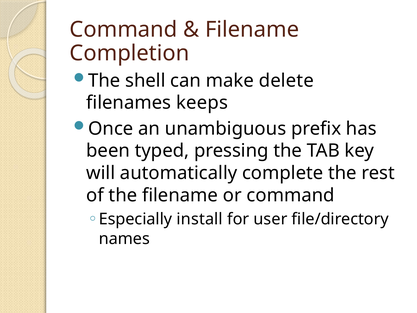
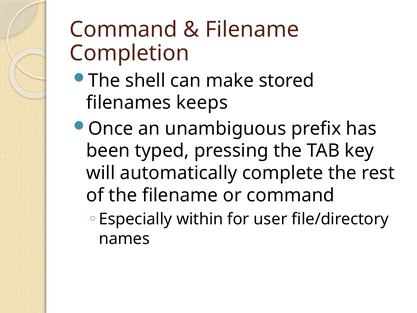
delete: delete -> stored (287, 81)
install: install -> within (200, 219)
